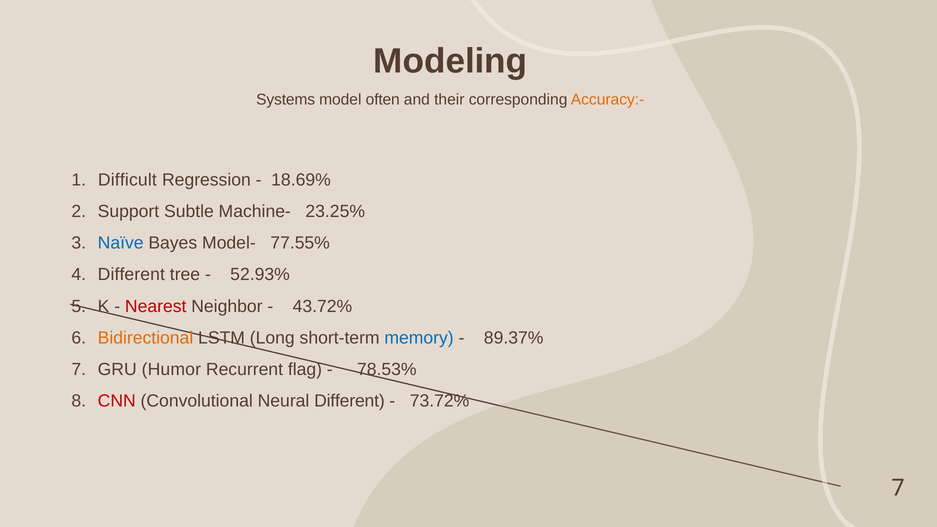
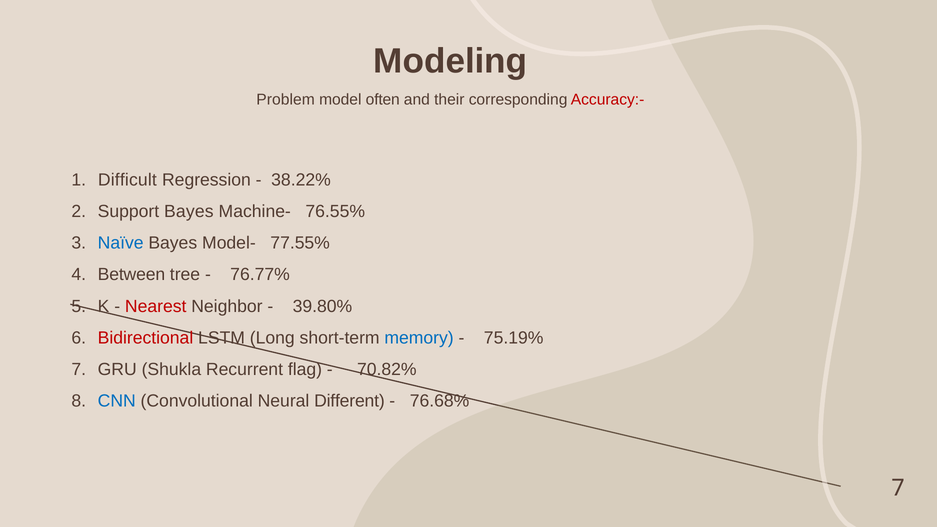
Systems: Systems -> Problem (286, 100)
Accuracy:- colour: orange -> red (608, 100)
18.69%: 18.69% -> 38.22% (301, 180)
Support Subtle: Subtle -> Bayes (189, 211)
23.25%: 23.25% -> 76.55% (335, 211)
Different: Different -> Between (131, 275)
52.93%: 52.93% -> 76.77% (260, 275)
43.72%: 43.72% -> 39.80% (322, 306)
Bidirectional colour: orange -> red (146, 338)
89.37%: 89.37% -> 75.19% (514, 338)
Humor: Humor -> Shukla (171, 370)
78.53%: 78.53% -> 70.82% (387, 370)
CNN colour: red -> blue (117, 401)
73.72%: 73.72% -> 76.68% (440, 401)
